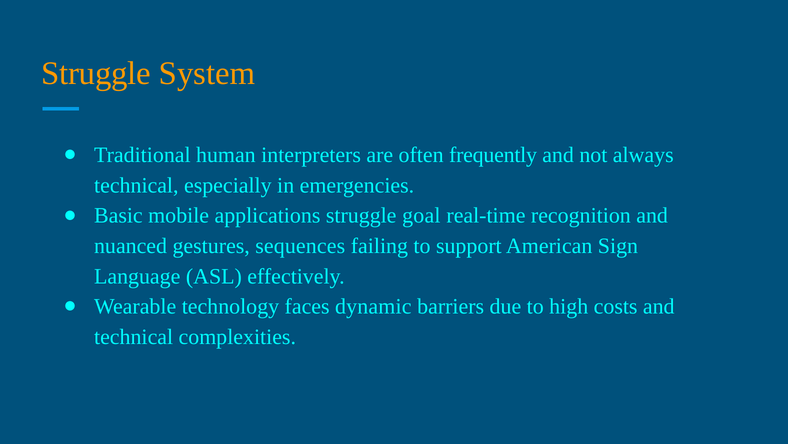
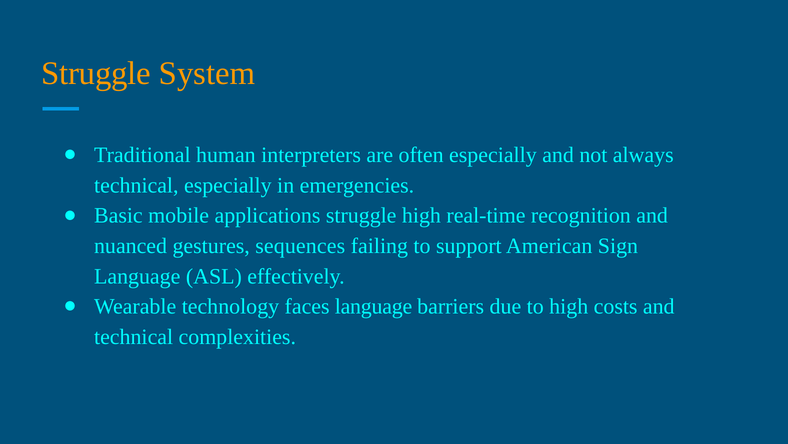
often frequently: frequently -> especially (493, 155)
struggle goal: goal -> high (421, 215)
faces dynamic: dynamic -> language (374, 306)
